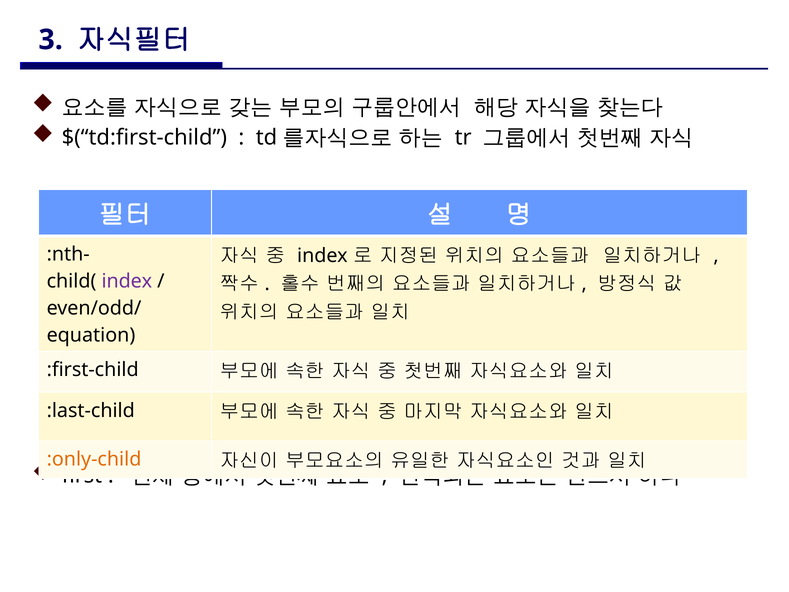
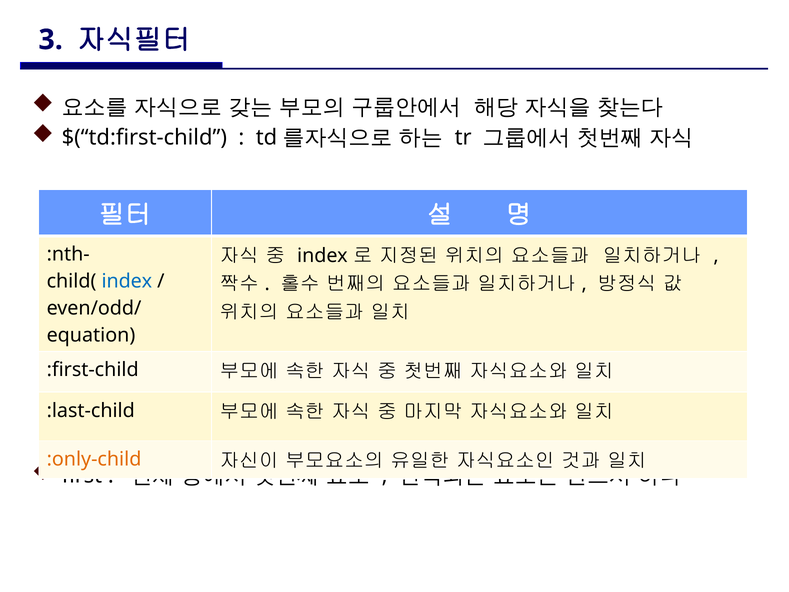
index colour: purple -> blue (127, 281)
